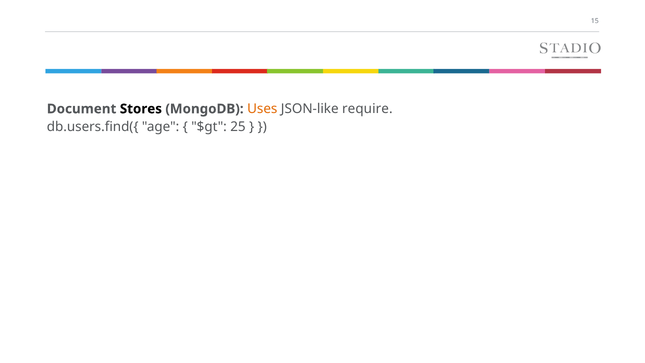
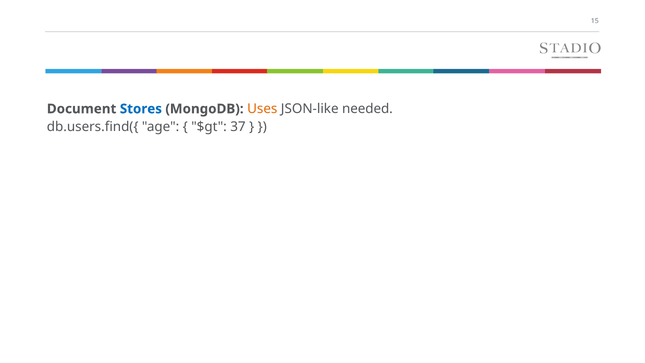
Stores colour: black -> blue (141, 109)
require: require -> needed (367, 109)
25: 25 -> 37 (238, 127)
